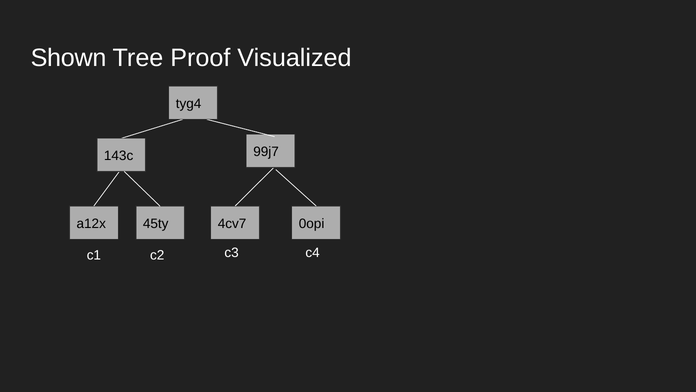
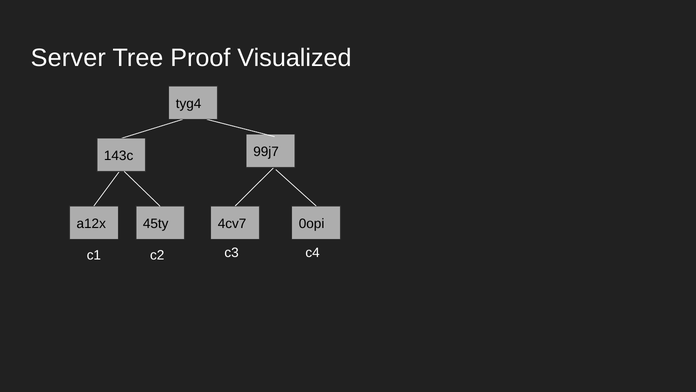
Shown: Shown -> Server (68, 58)
